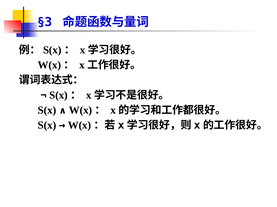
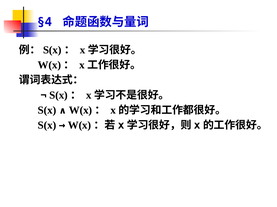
§3: §3 -> §4 (45, 22)
